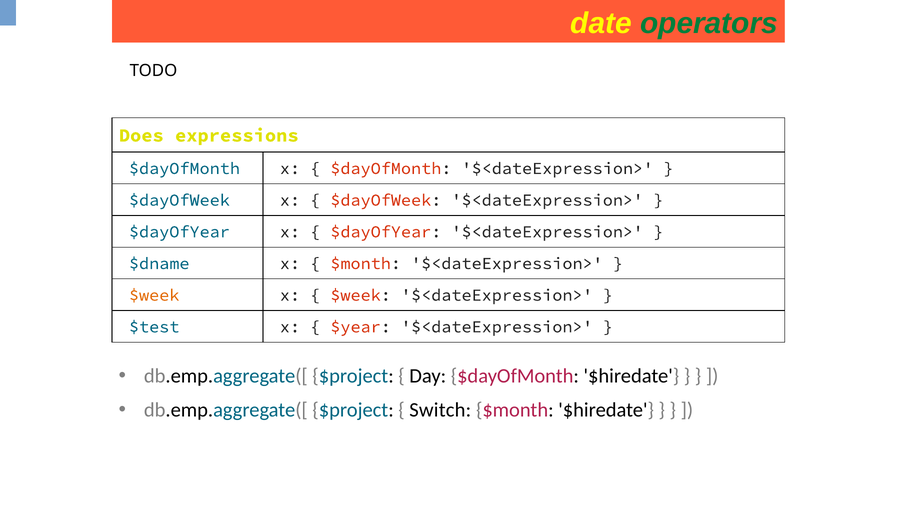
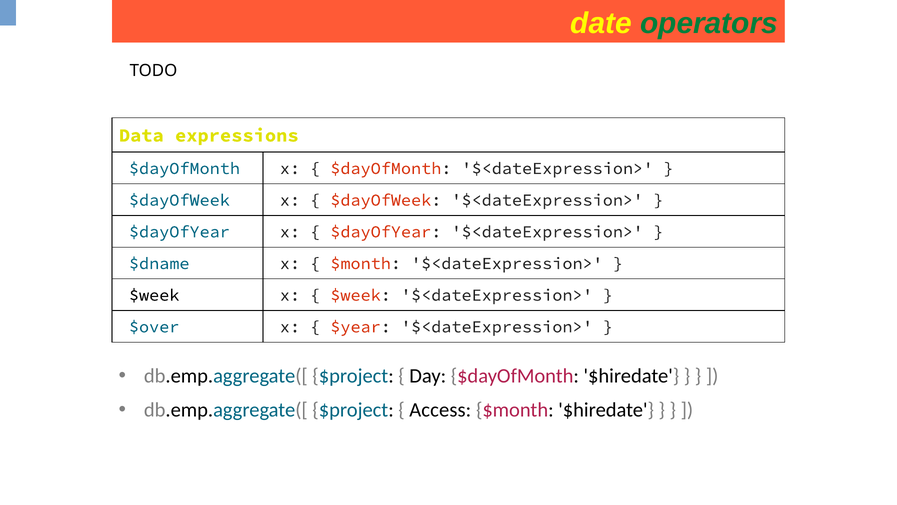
Does: Does -> Data (141, 135)
$week colour: orange -> black (154, 295)
$test: $test -> $over (154, 327)
Switch: Switch -> Access (440, 409)
